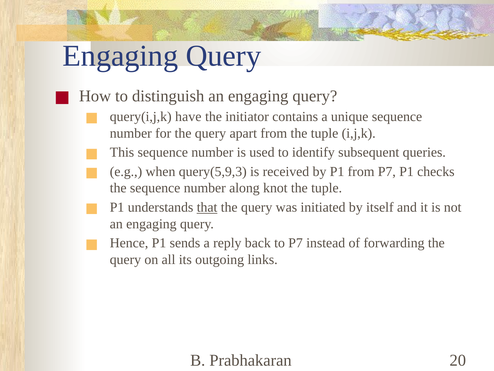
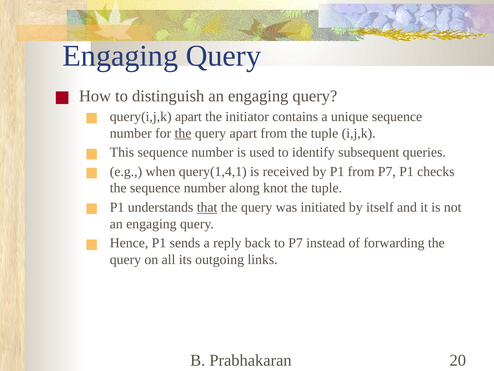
query(i,j,k have: have -> apart (188, 116)
the underline: none -> present (183, 133)
query(5,9,3: query(5,9,3 -> query(1,4,1 (213, 171)
